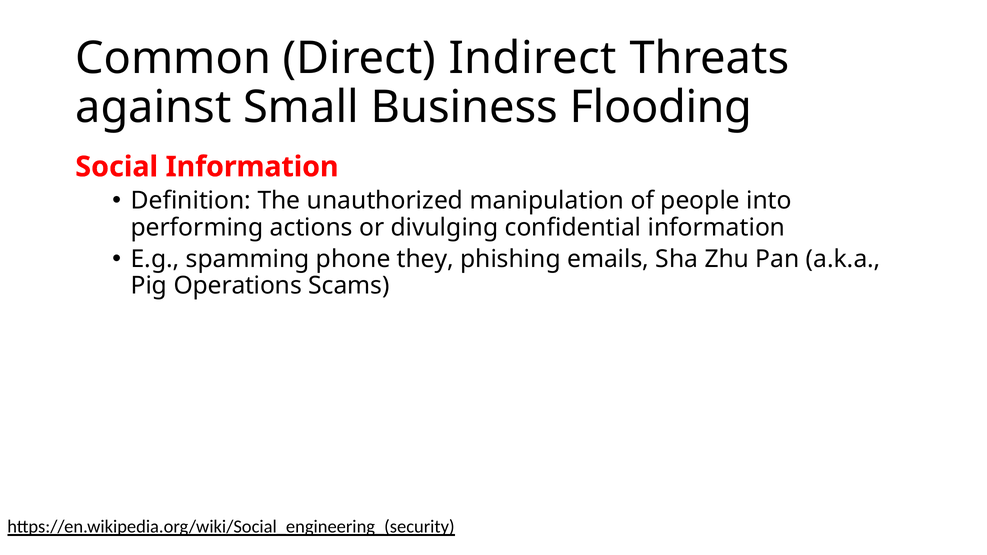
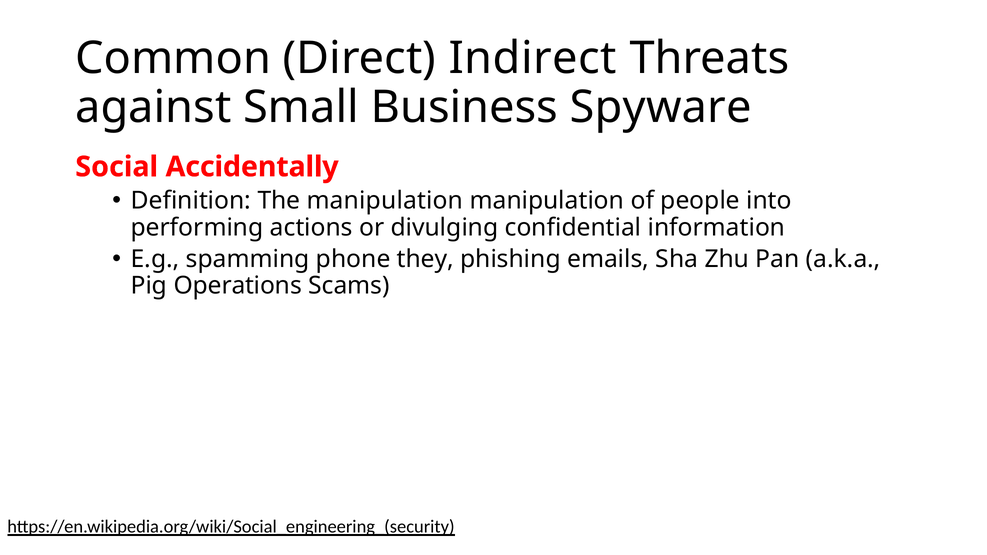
Flooding: Flooding -> Spyware (661, 107)
Social Information: Information -> Accidentally (252, 167)
The unauthorized: unauthorized -> manipulation (385, 201)
